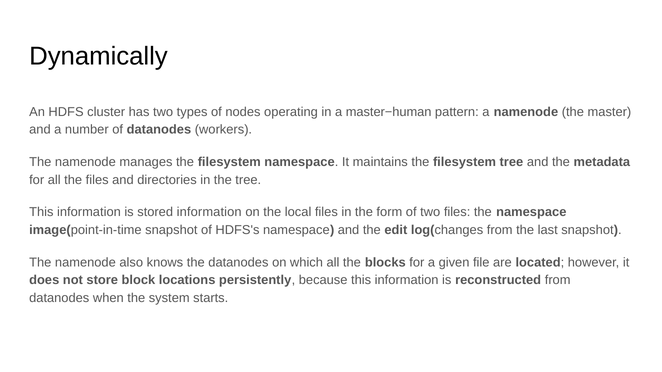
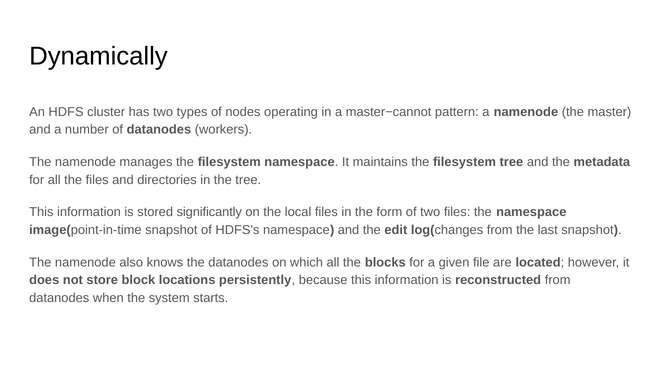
master−human: master−human -> master−cannot (389, 112)
stored information: information -> significantly (209, 212)
